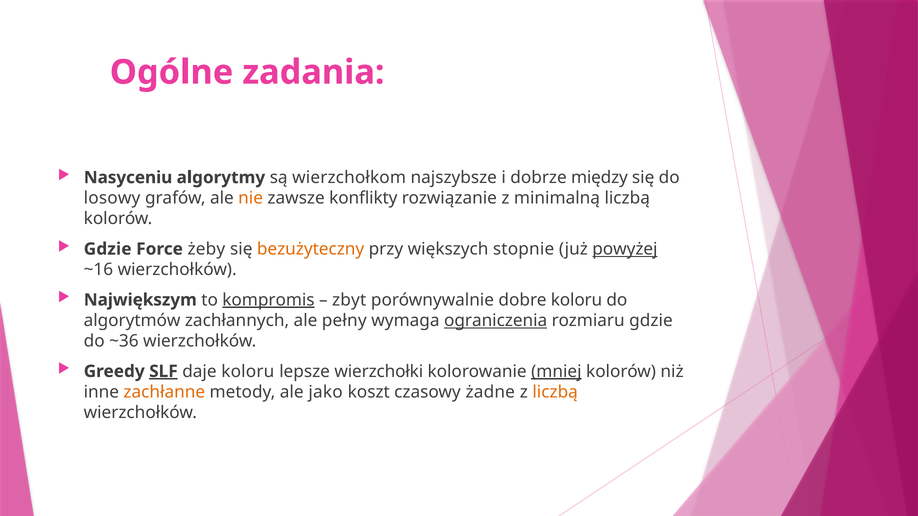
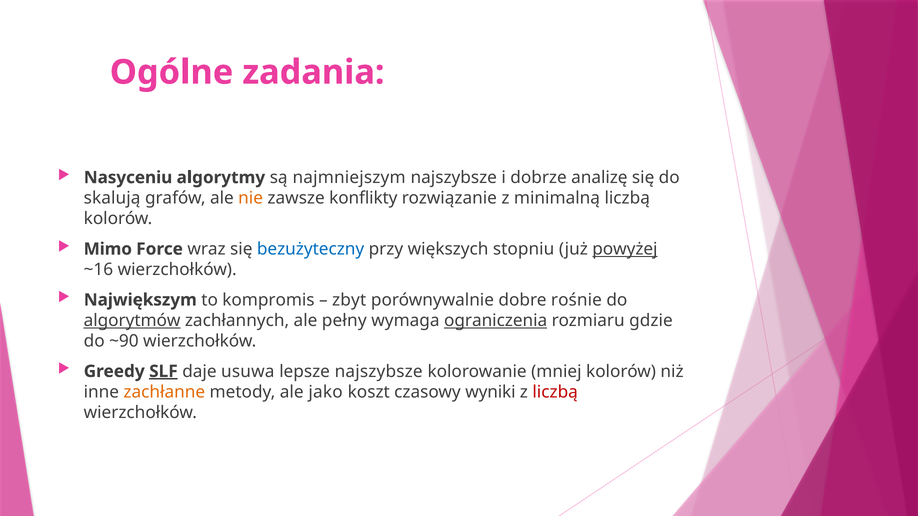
wierzchołkom: wierzchołkom -> najmniejszym (349, 178)
między: między -> analizę (599, 178)
losowy: losowy -> skalują (112, 198)
Gdzie: Gdzie -> Mimo (108, 249)
żeby: żeby -> wraz (207, 249)
bezużyteczny colour: orange -> blue (311, 249)
stopnie: stopnie -> stopniu (524, 249)
kompromis underline: present -> none (268, 300)
dobre koloru: koloru -> rośnie (576, 300)
algorytmów underline: none -> present (132, 321)
~36: ~36 -> ~90 (124, 341)
daje koloru: koloru -> usuwa (248, 372)
lepsze wierzchołki: wierzchołki -> najszybsze (379, 372)
mniej underline: present -> none (556, 372)
żadne: żadne -> wyniki (490, 392)
liczbą colour: orange -> red (555, 392)
